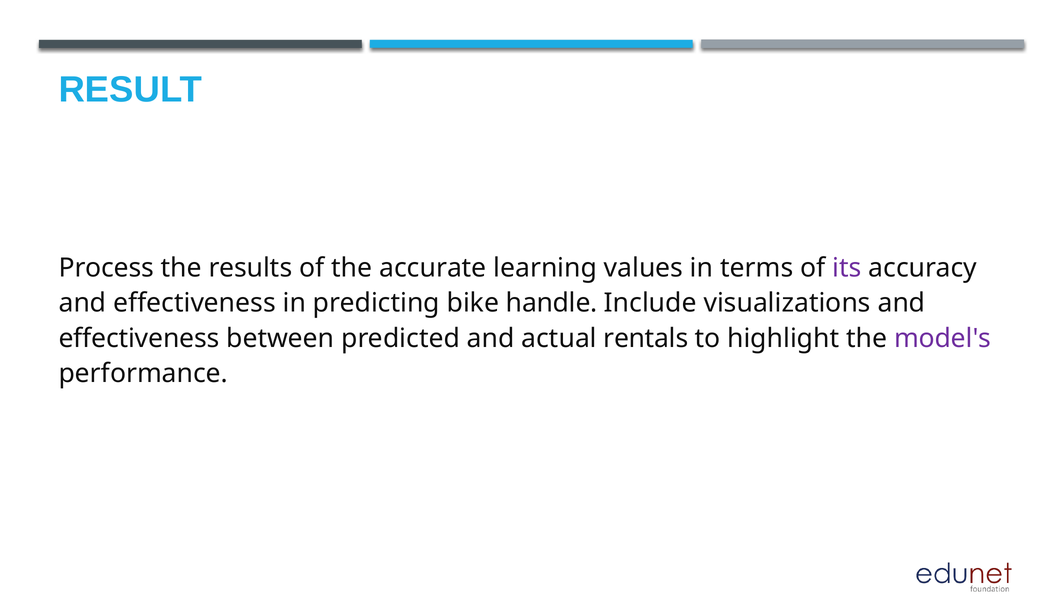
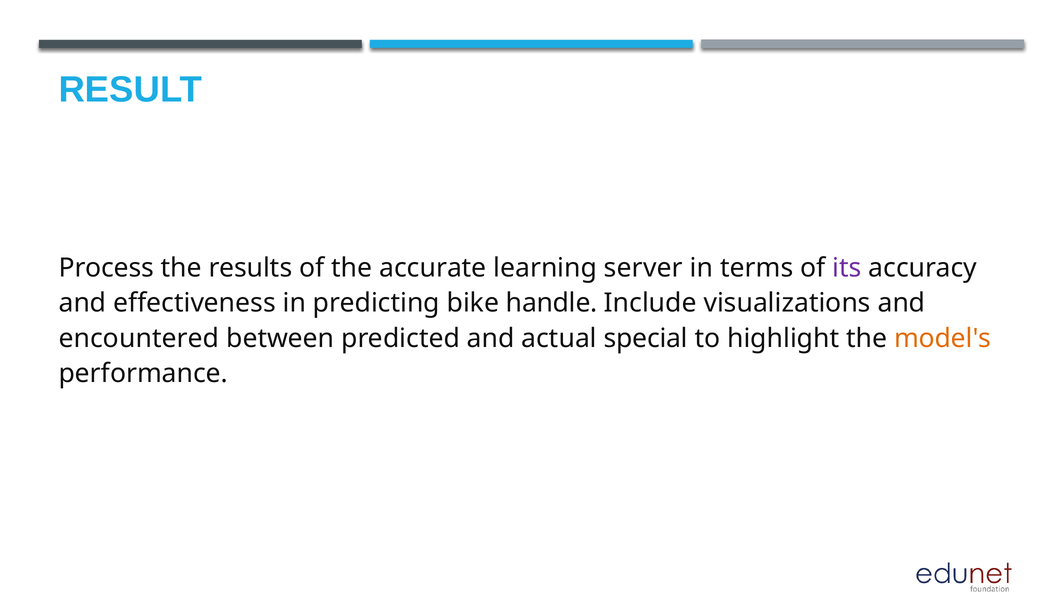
values: values -> server (643, 268)
effectiveness: effectiveness -> encountered (139, 338)
rentals: rentals -> special (646, 338)
model's colour: purple -> orange (943, 338)
